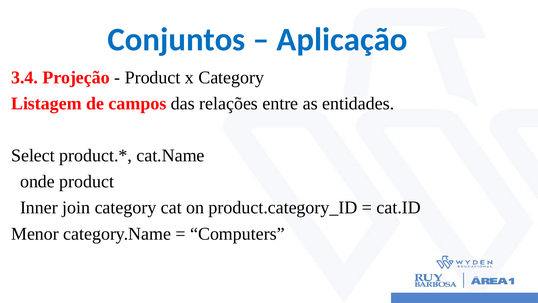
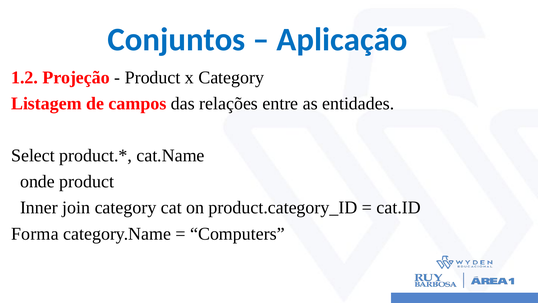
3.4: 3.4 -> 1.2 (25, 77)
Menor: Menor -> Forma (35, 233)
